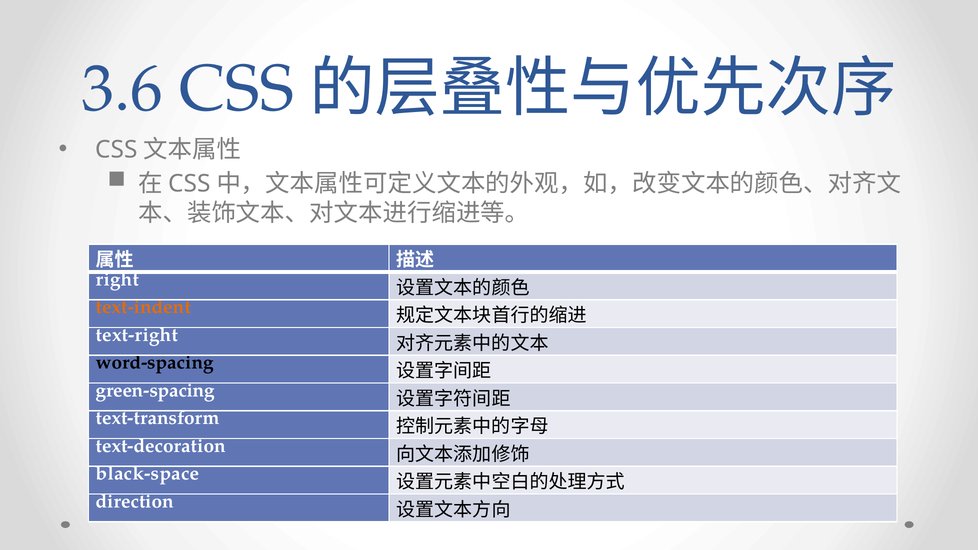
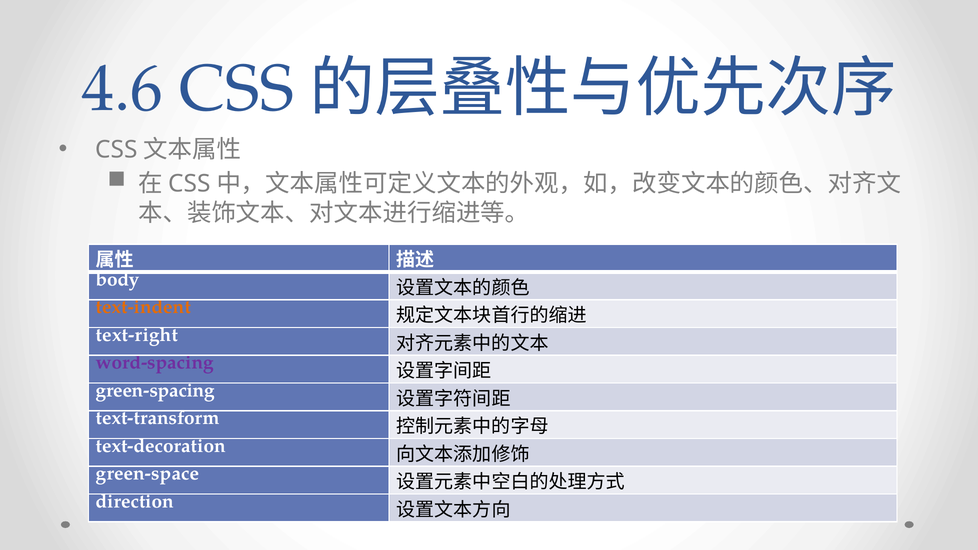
3.6: 3.6 -> 4.6 (122, 89)
right: right -> body (118, 279)
word-spacing colour: black -> purple (155, 363)
black-space: black-space -> green-space (148, 474)
